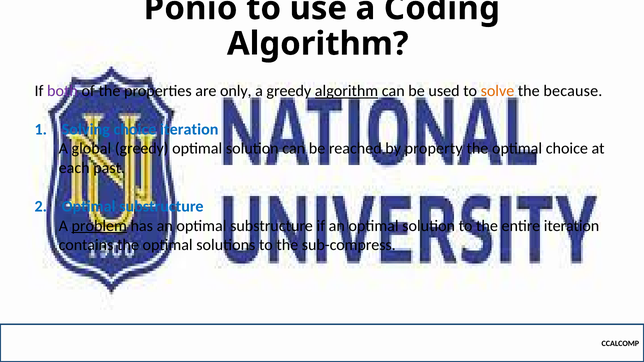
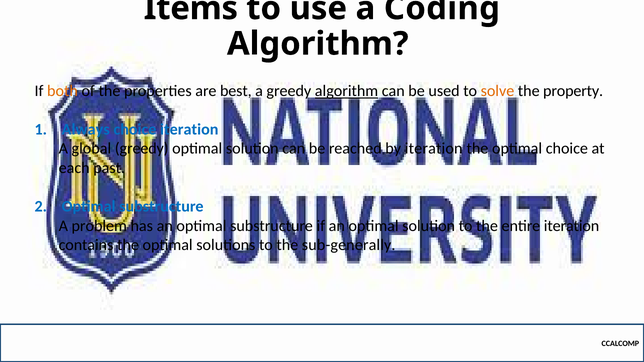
Ponio: Ponio -> Items (191, 8)
both colour: purple -> orange (62, 91)
only: only -> best (236, 91)
because: because -> property (573, 91)
Solving: Solving -> Always (86, 129)
by property: property -> iteration (434, 149)
problem underline: present -> none (99, 226)
sub-compress: sub-compress -> sub-generally (349, 245)
